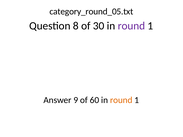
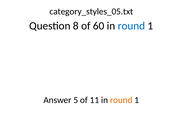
category_round_05.txt: category_round_05.txt -> category_styles_05.txt (91, 12)
30: 30 -> 60 (99, 26)
round colour: purple -> blue (131, 26)
9: 9 -> 5 (76, 100)
60: 60 -> 11 (94, 100)
